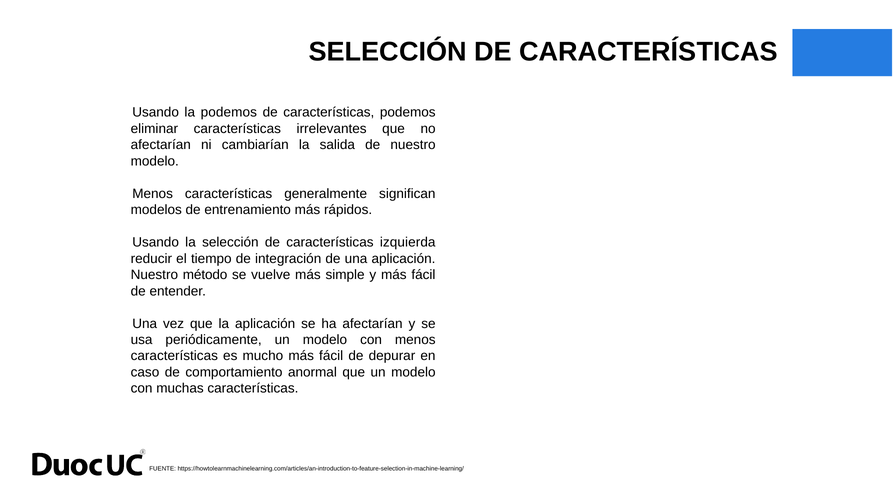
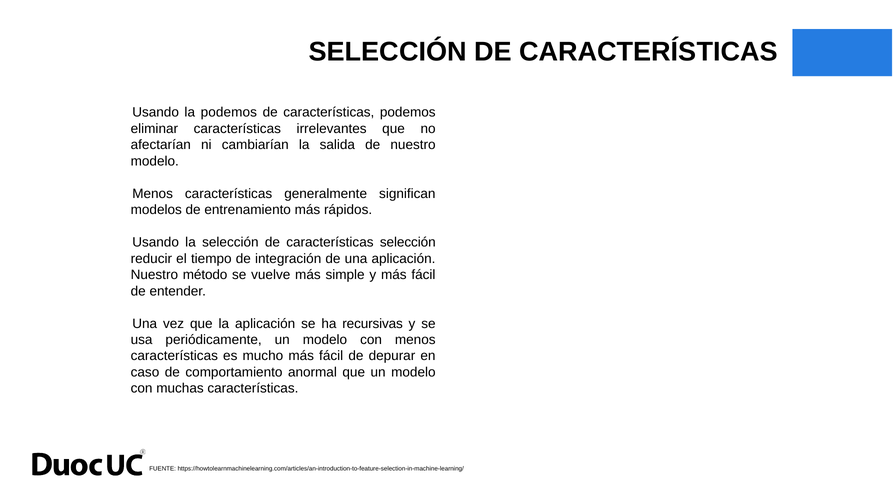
características izquierda: izquierda -> selección (408, 243)
ha afectarían: afectarían -> recursivas (373, 324)
